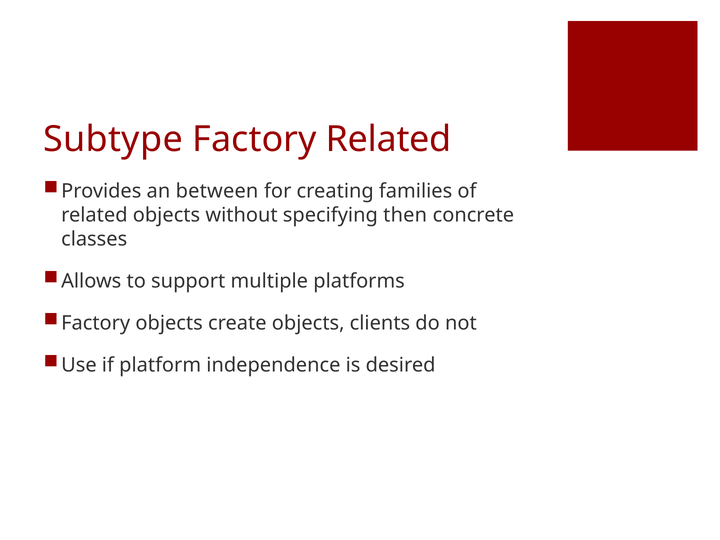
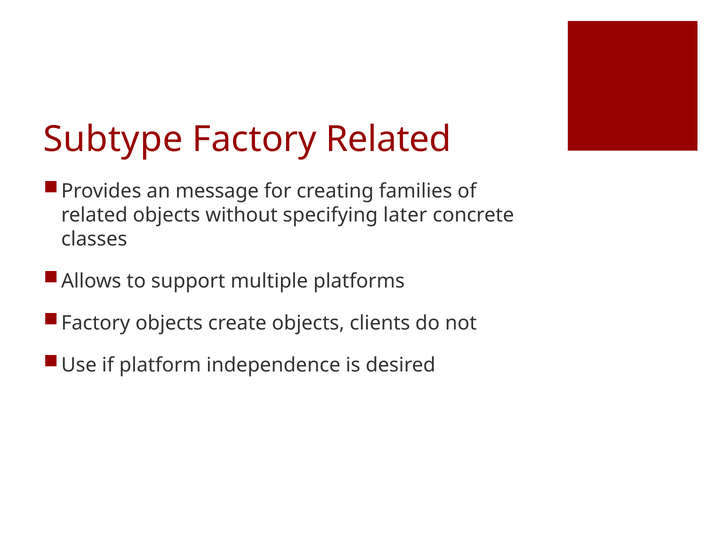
between: between -> message (217, 191)
then: then -> later (405, 215)
